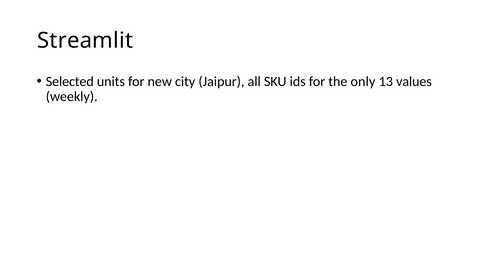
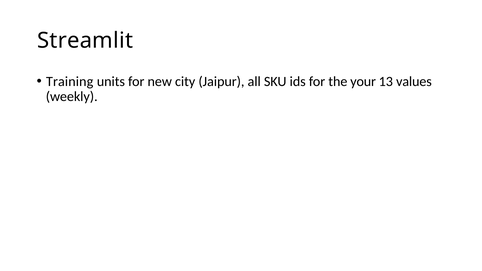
Selected: Selected -> Training (70, 81)
only: only -> your (363, 81)
